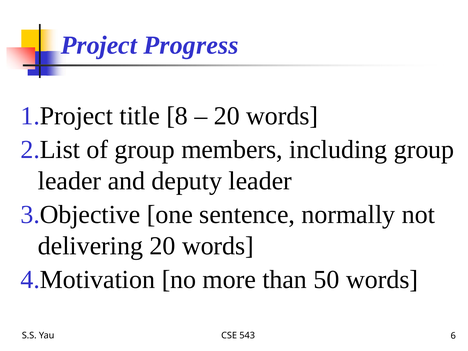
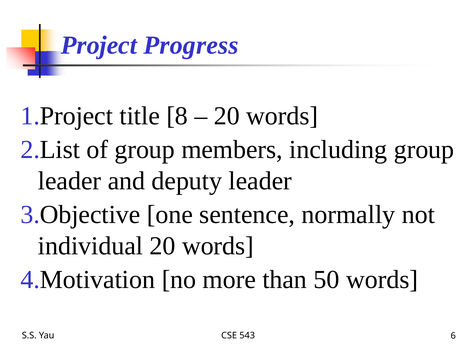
delivering: delivering -> individual (91, 246)
